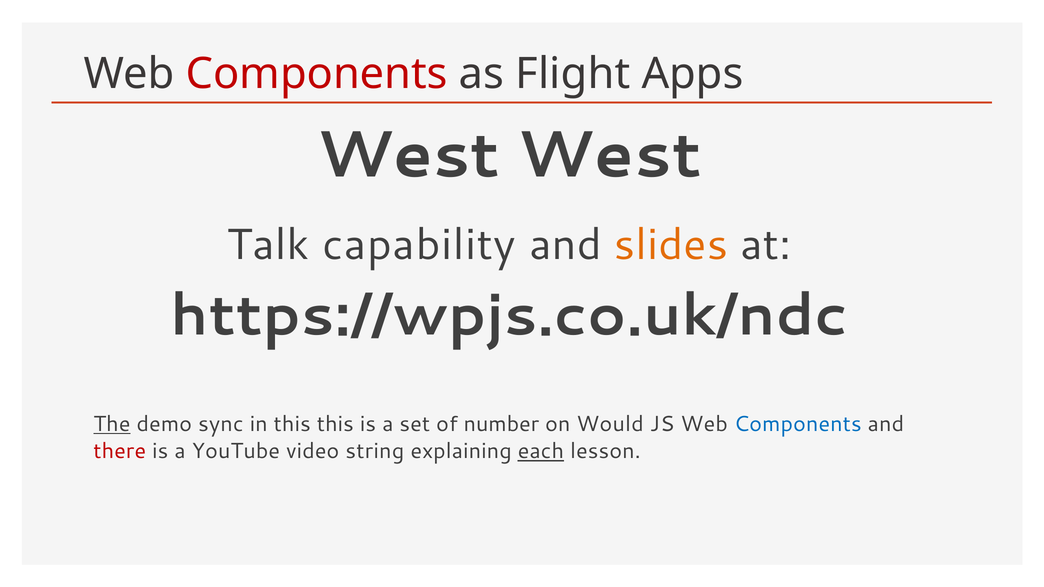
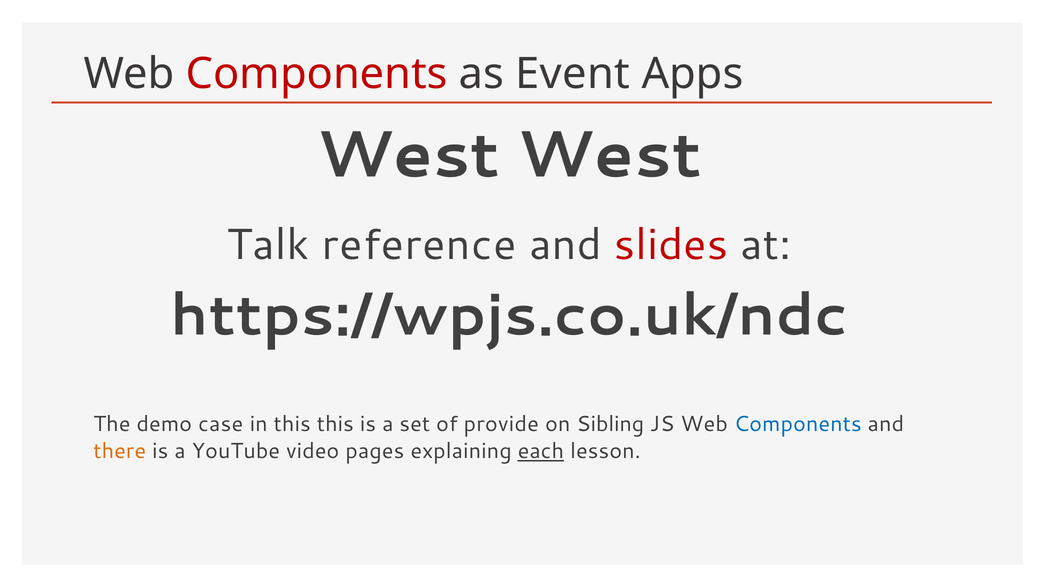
Flight: Flight -> Event (573, 74)
capability: capability -> reference (419, 245)
slides colour: orange -> red (671, 245)
The underline: present -> none (112, 424)
sync: sync -> case (221, 424)
number: number -> provide (501, 424)
Would: Would -> Sibling (610, 424)
there colour: red -> orange (120, 451)
string: string -> pages (375, 451)
